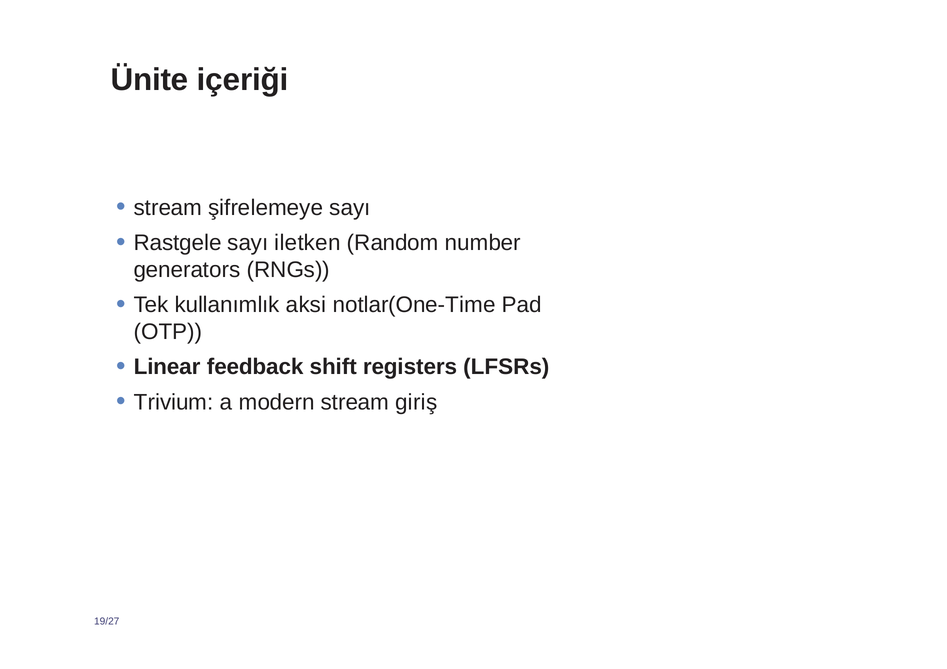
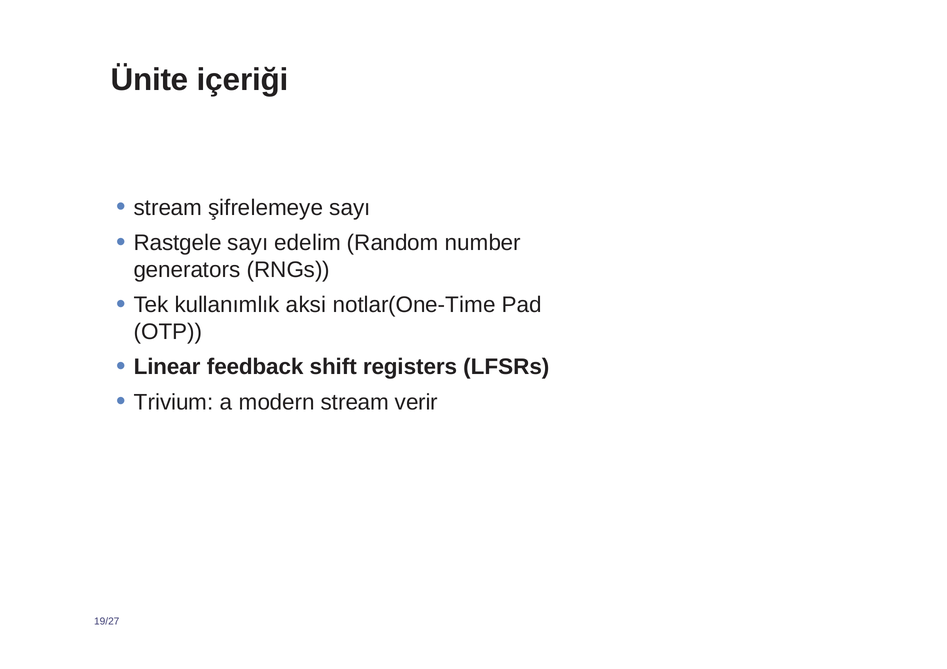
iletken: iletken -> edelim (308, 243)
giriş: giriş -> verir (416, 402)
